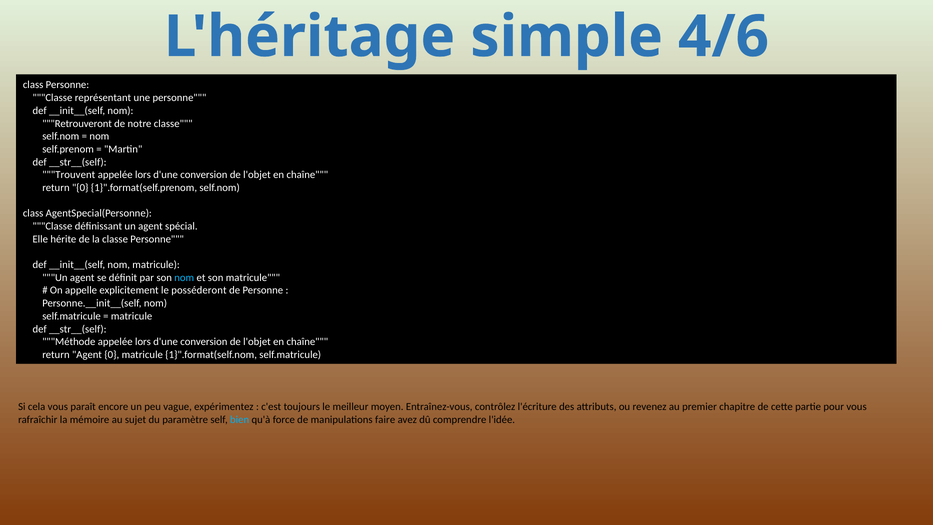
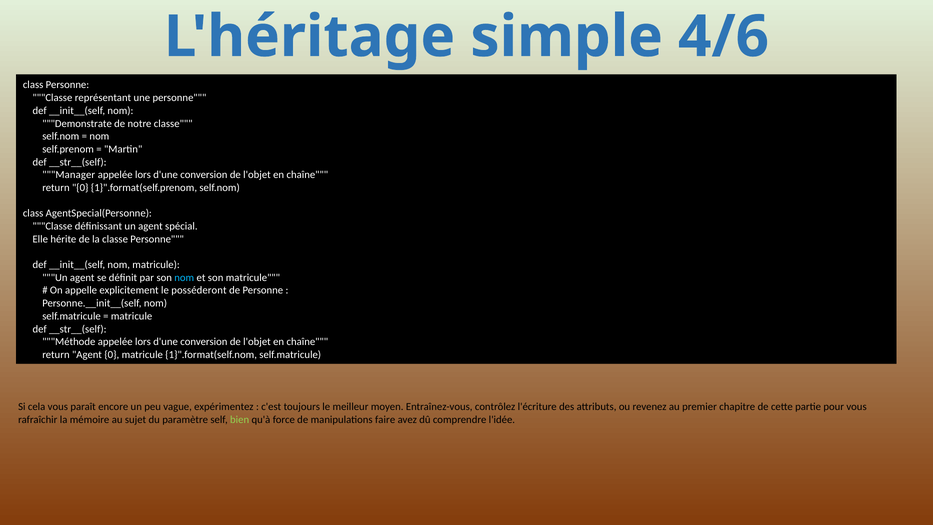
Retrouveront: Retrouveront -> Demonstrate (77, 123)
Trouvent: Trouvent -> Manager (69, 175)
bien colour: light blue -> light green (240, 420)
